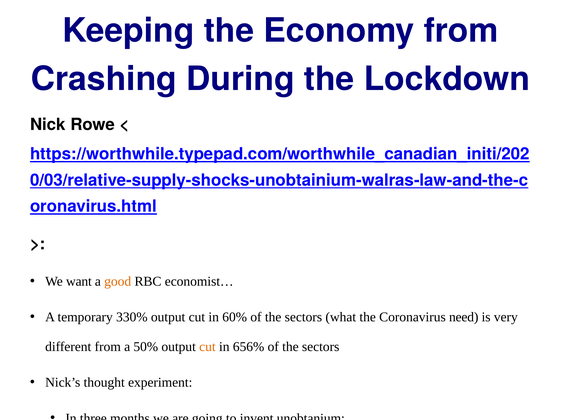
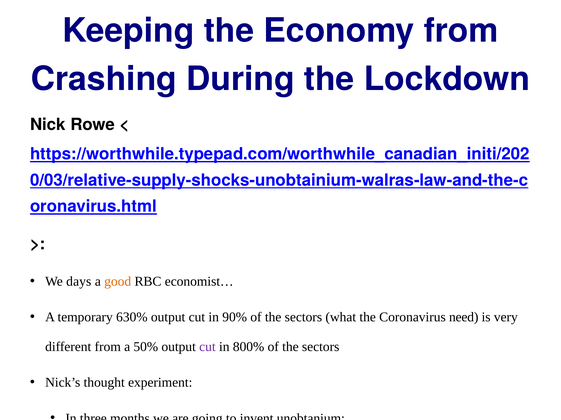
want: want -> days (79, 282)
330%: 330% -> 630% (132, 318)
60%: 60% -> 90% (235, 318)
cut colour: orange -> purple (207, 347)
656%: 656% -> 800% (249, 347)
